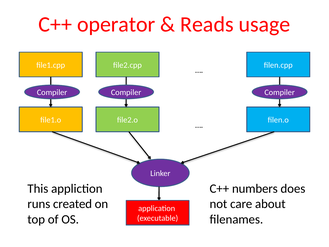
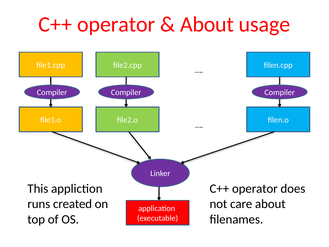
Reads: Reads -> About (207, 24)
numbers: numbers -> operator (255, 188)
